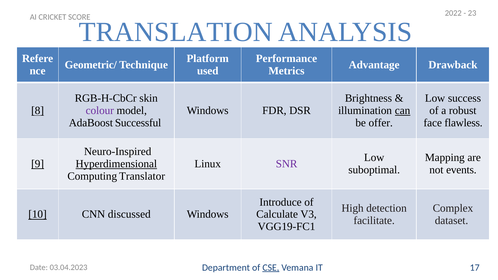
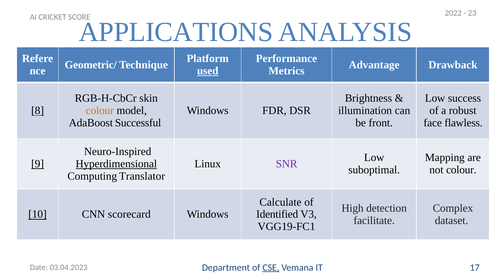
TRANSLATION: TRANSLATION -> APPLICATIONS (176, 32)
used underline: none -> present (208, 71)
colour colour: purple -> orange (100, 111)
can underline: present -> none (403, 111)
offer: offer -> front (381, 123)
not events: events -> colour (461, 170)
Introduce: Introduce -> Calculate (280, 202)
discussed: discussed -> scorecard (129, 214)
Calculate: Calculate -> Identified (277, 214)
